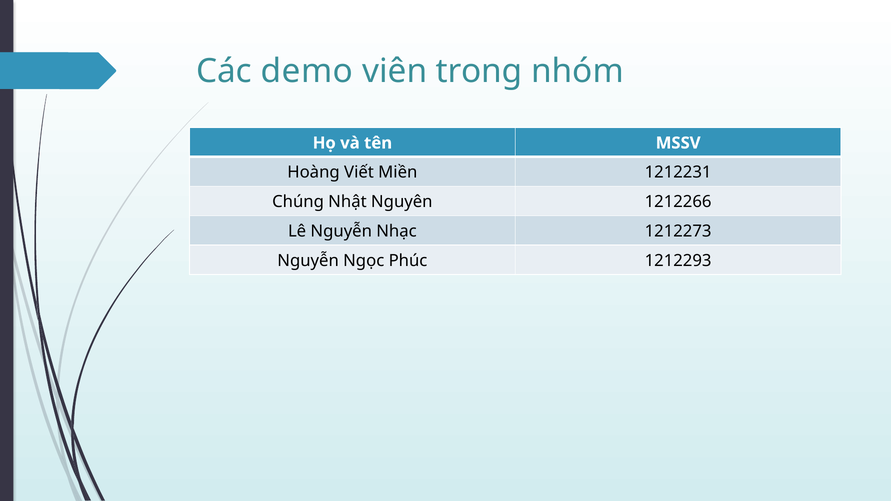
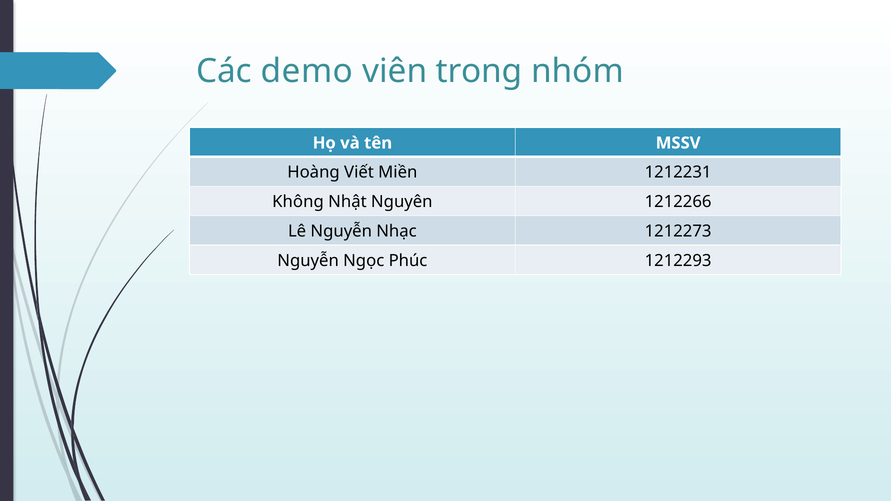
Chúng: Chúng -> Không (298, 202)
